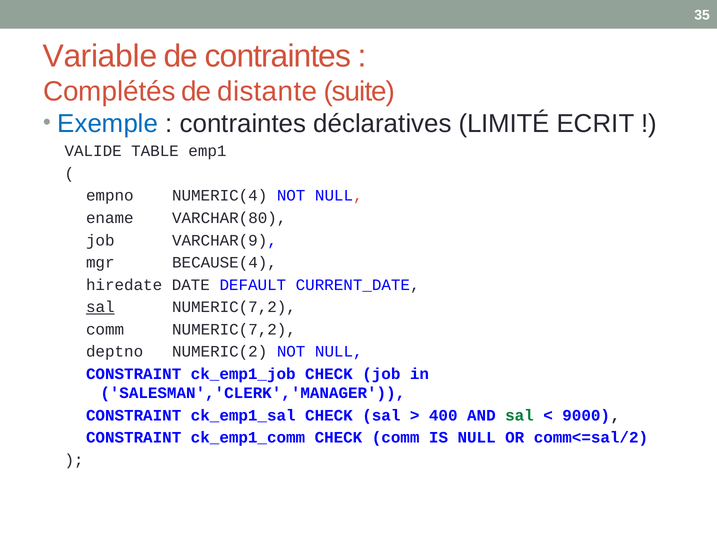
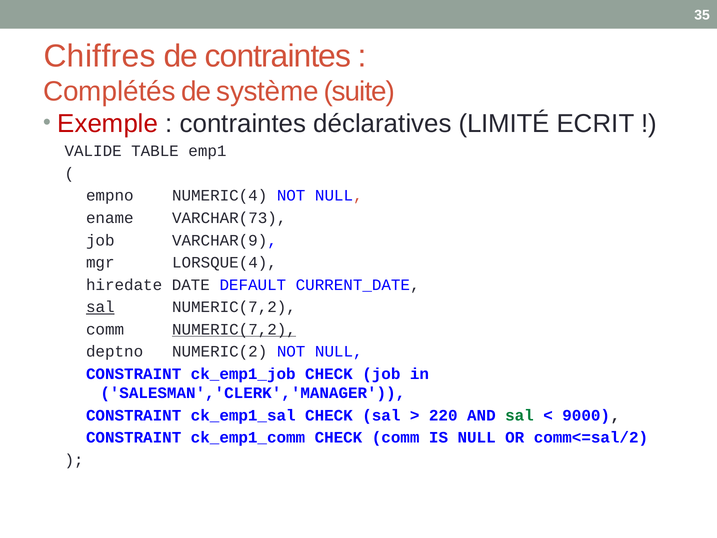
Variable: Variable -> Chiffres (100, 56)
distante: distante -> système (268, 92)
Exemple colour: blue -> red (108, 124)
VARCHAR(80: VARCHAR(80 -> VARCHAR(73 (229, 218)
BECAUSE(4: BECAUSE(4 -> LORSQUE(4 (224, 262)
NUMERIC(7,2 underline: none -> present (234, 329)
400: 400 -> 220 (443, 415)
